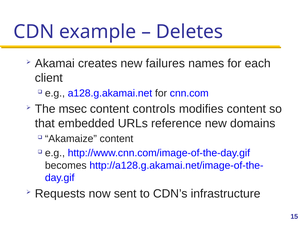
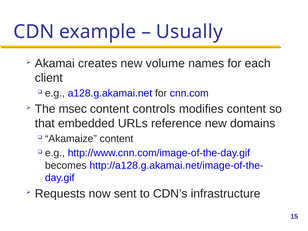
Deletes: Deletes -> Usually (189, 32)
failures: failures -> volume (165, 63)
